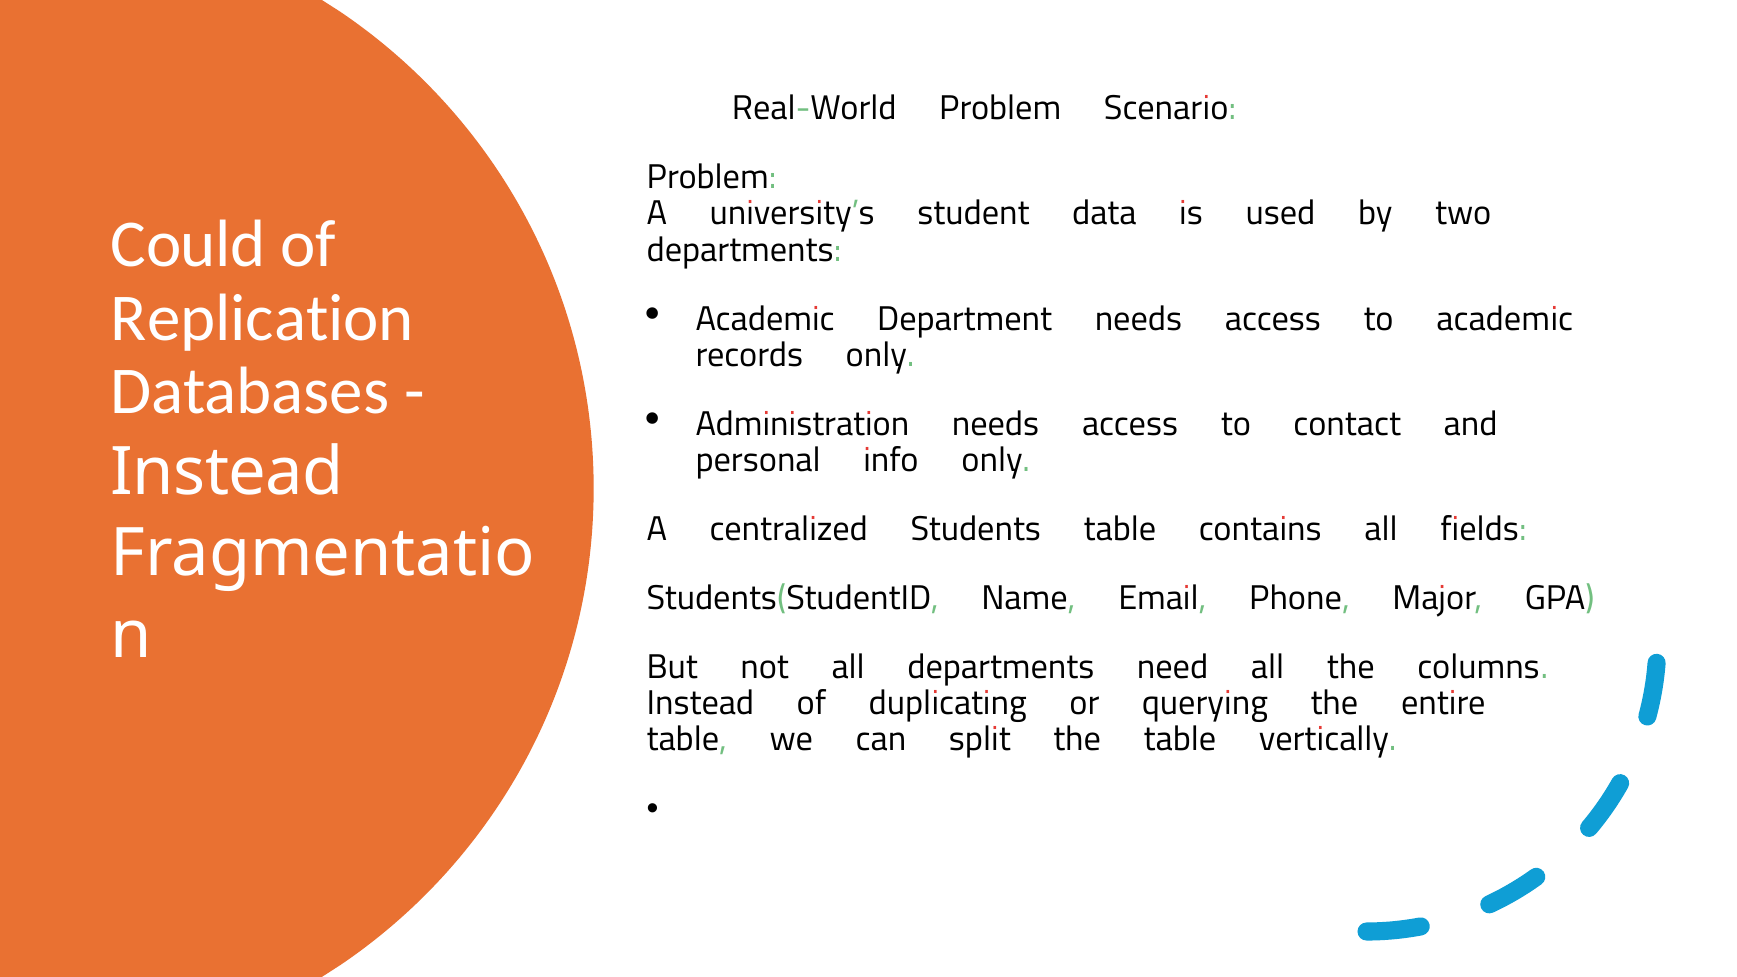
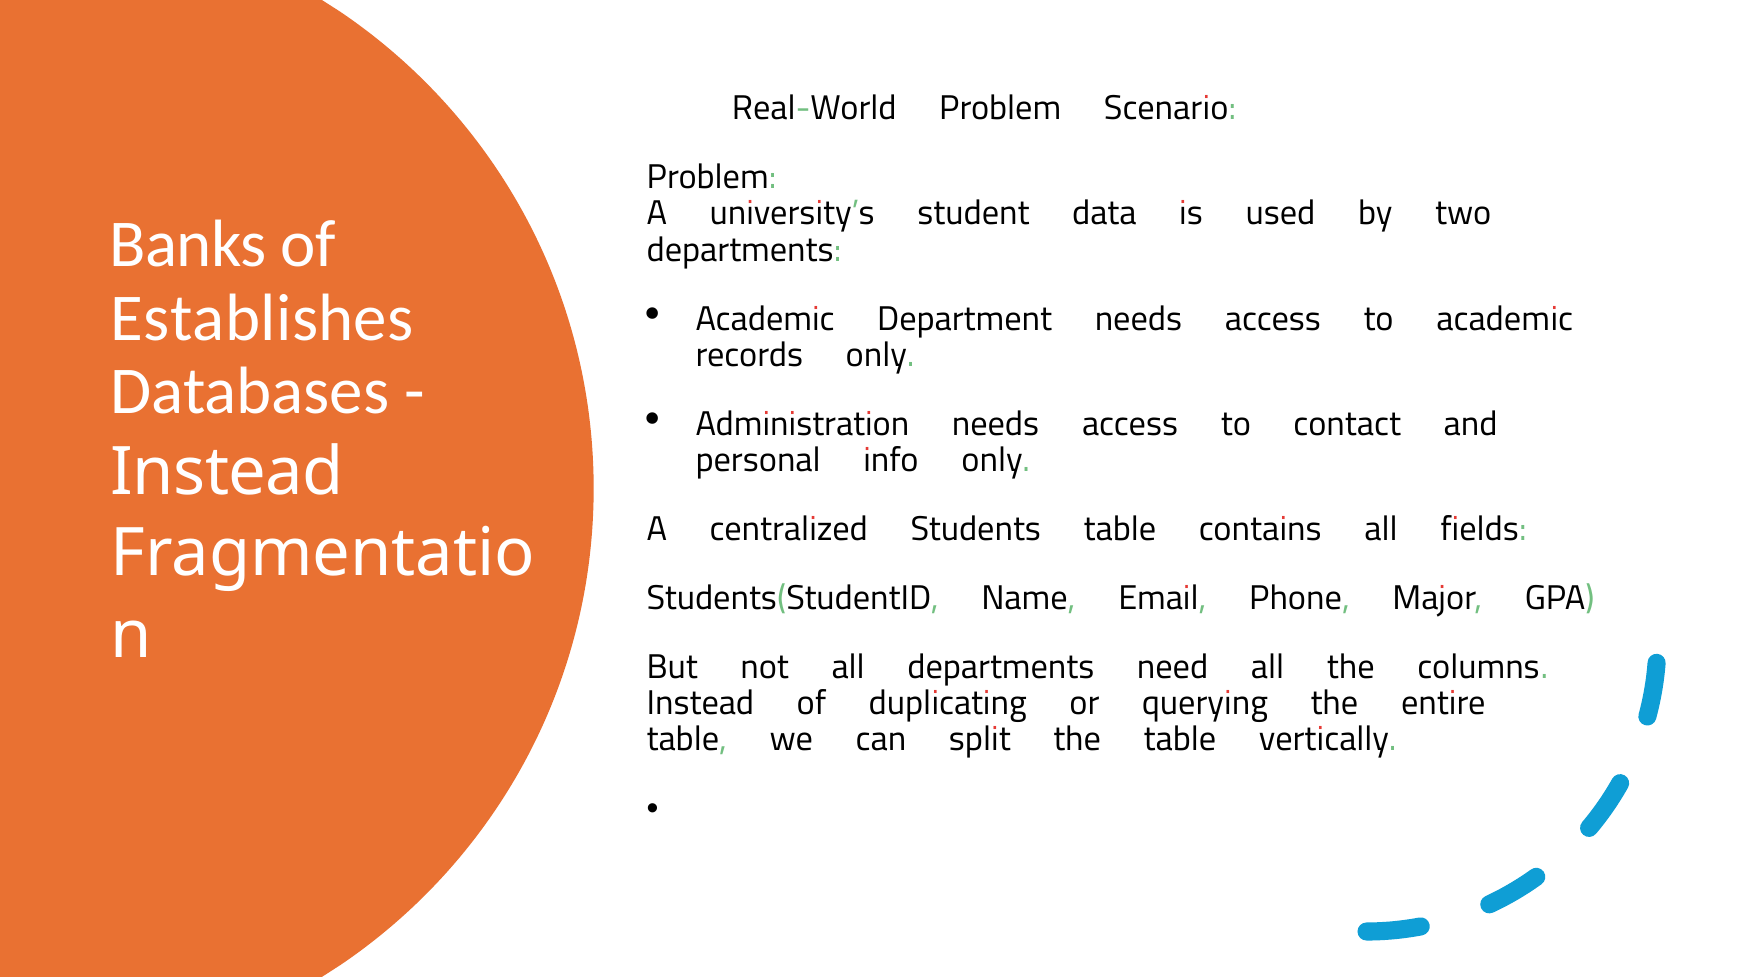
Could: Could -> Banks (188, 245)
Replication: Replication -> Establishes (262, 318)
